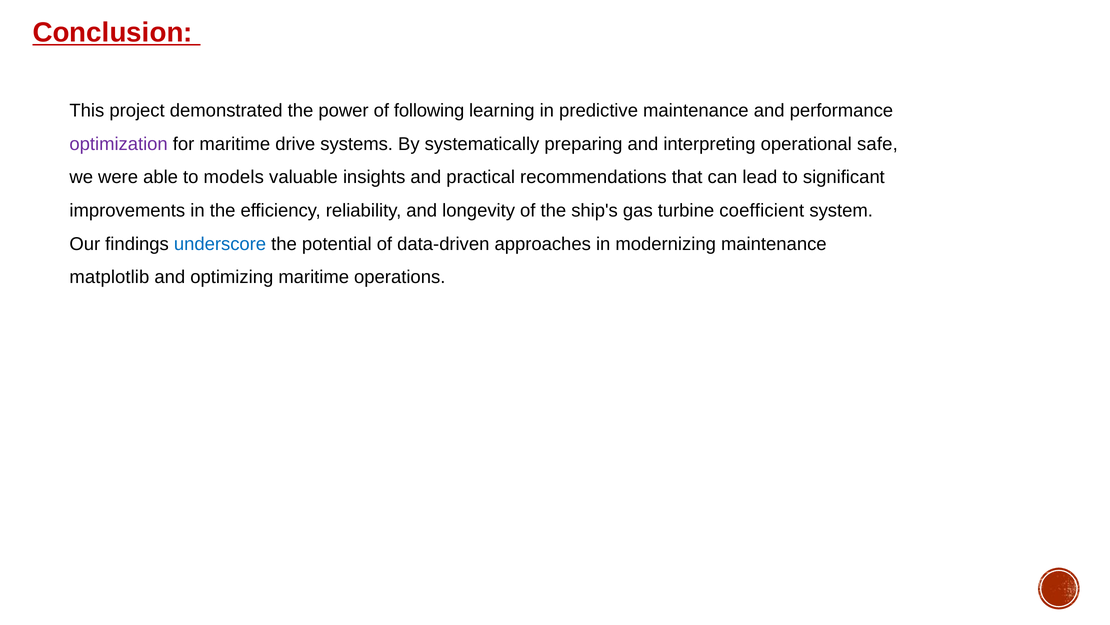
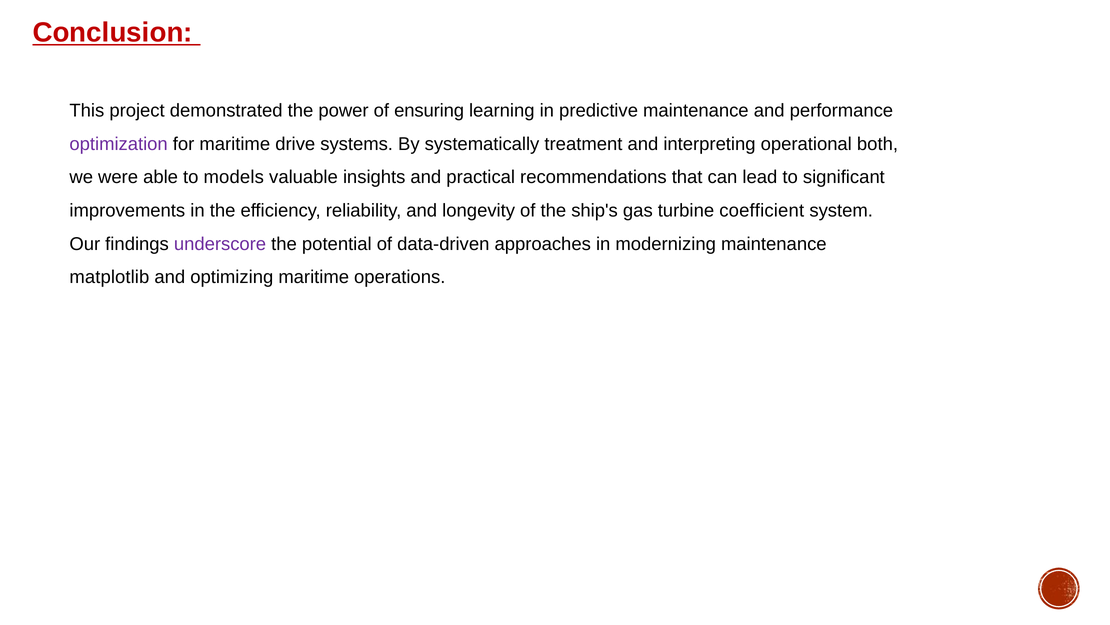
following: following -> ensuring (429, 111)
preparing: preparing -> treatment (583, 144)
safe: safe -> both (877, 144)
underscore colour: blue -> purple (220, 244)
